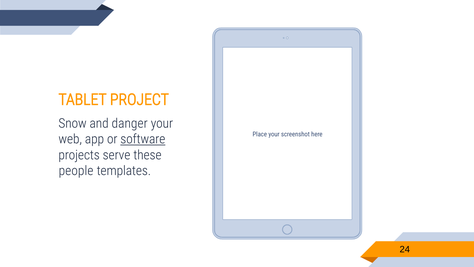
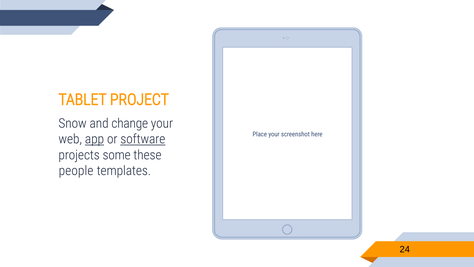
danger: danger -> change (130, 123)
app underline: none -> present (94, 139)
serve: serve -> some (117, 155)
